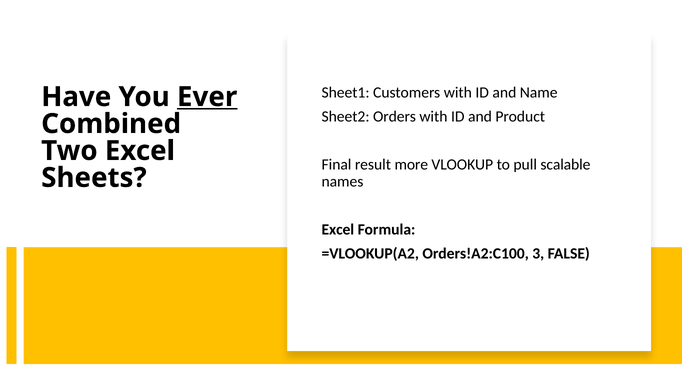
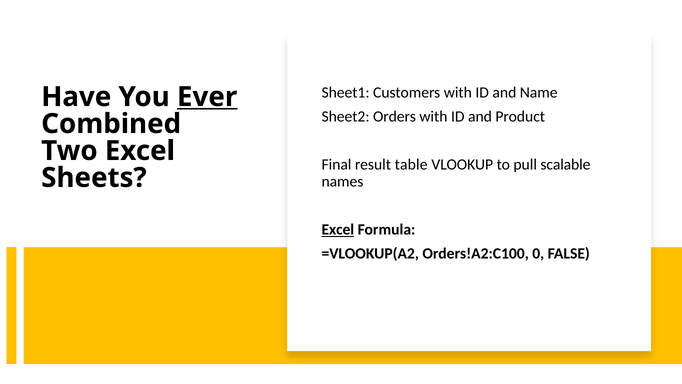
more: more -> table (411, 165)
Excel underline: none -> present (338, 229)
3: 3 -> 0 (538, 253)
